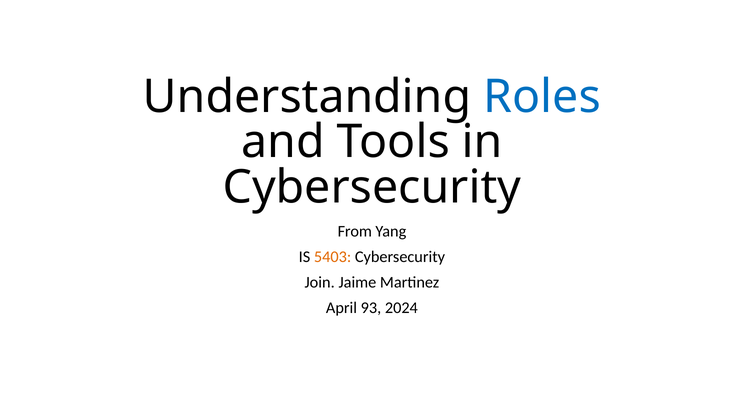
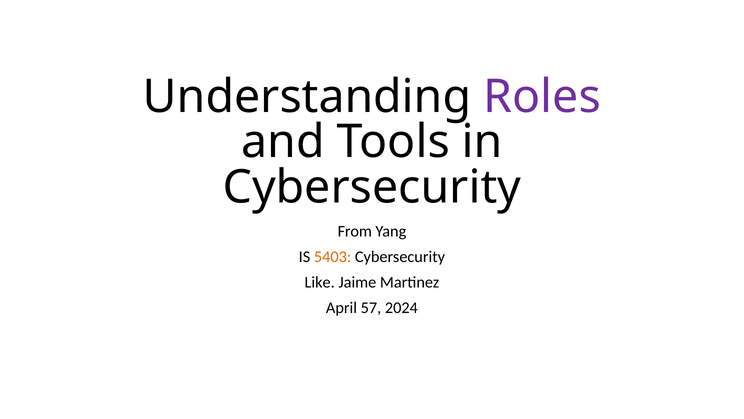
Roles colour: blue -> purple (542, 97)
Join: Join -> Like (320, 282)
93: 93 -> 57 (371, 307)
